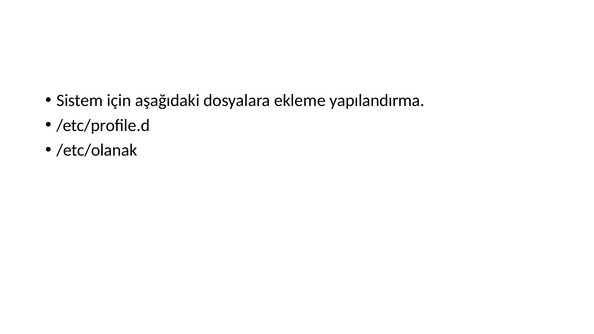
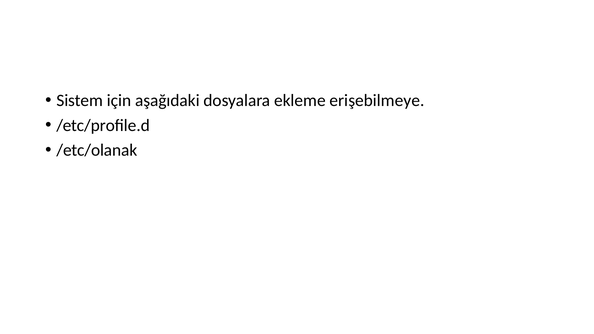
yapılandırma: yapılandırma -> erişebilmeye (377, 100)
